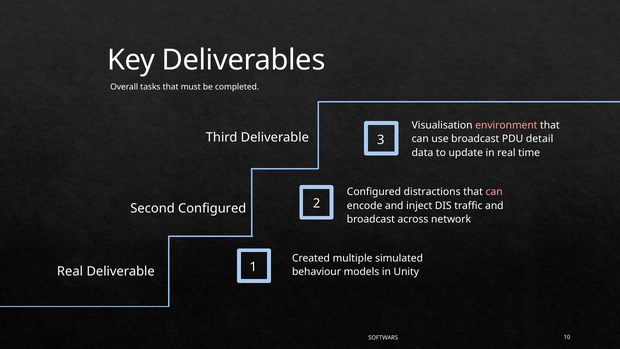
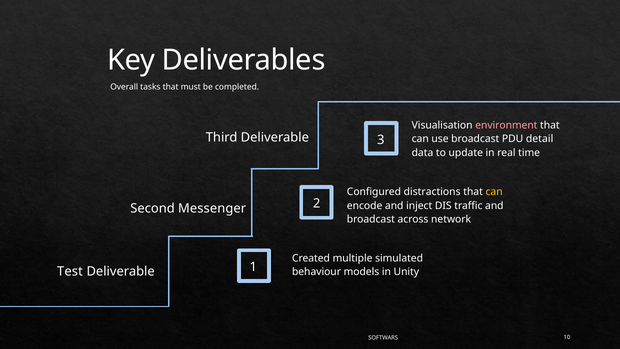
can colour: pink -> yellow (494, 192)
Second Configured: Configured -> Messenger (212, 208)
Real: Real -> Test (70, 271)
